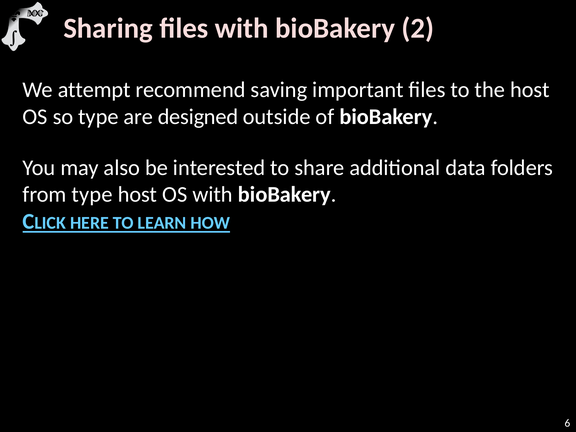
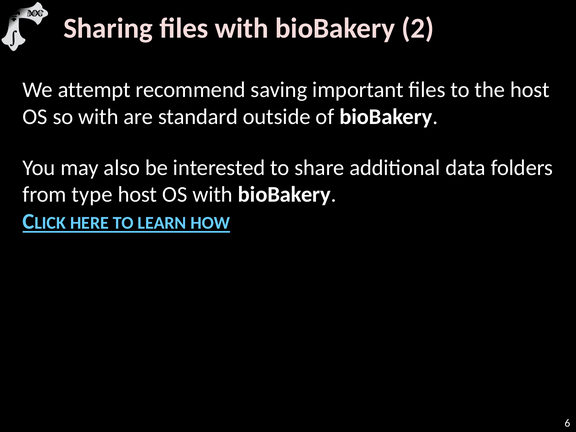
so type: type -> with (98, 117)
designed: designed -> standard (198, 117)
